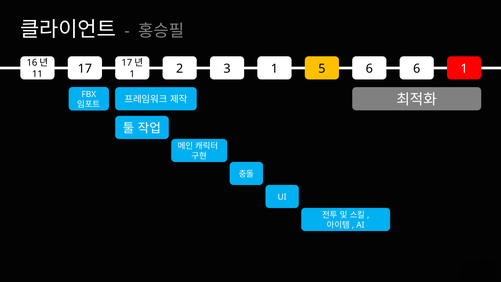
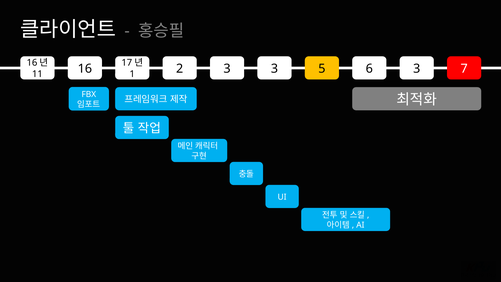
3 1: 1 -> 3 (274, 69)
6 6: 6 -> 3 (417, 69)
5 1: 1 -> 7 (464, 69)
17: 17 -> 16 (85, 69)
